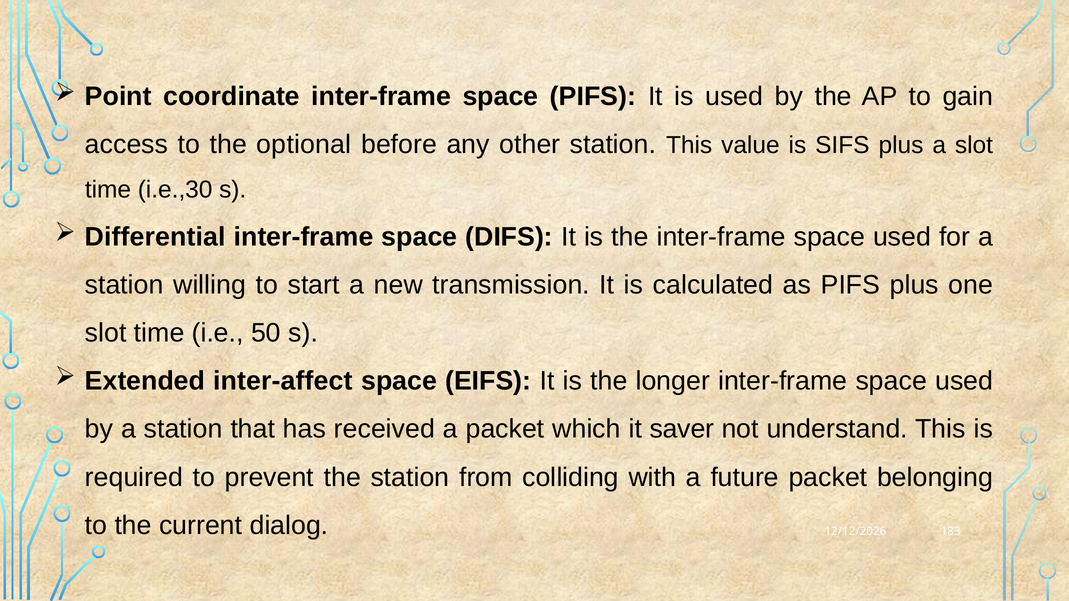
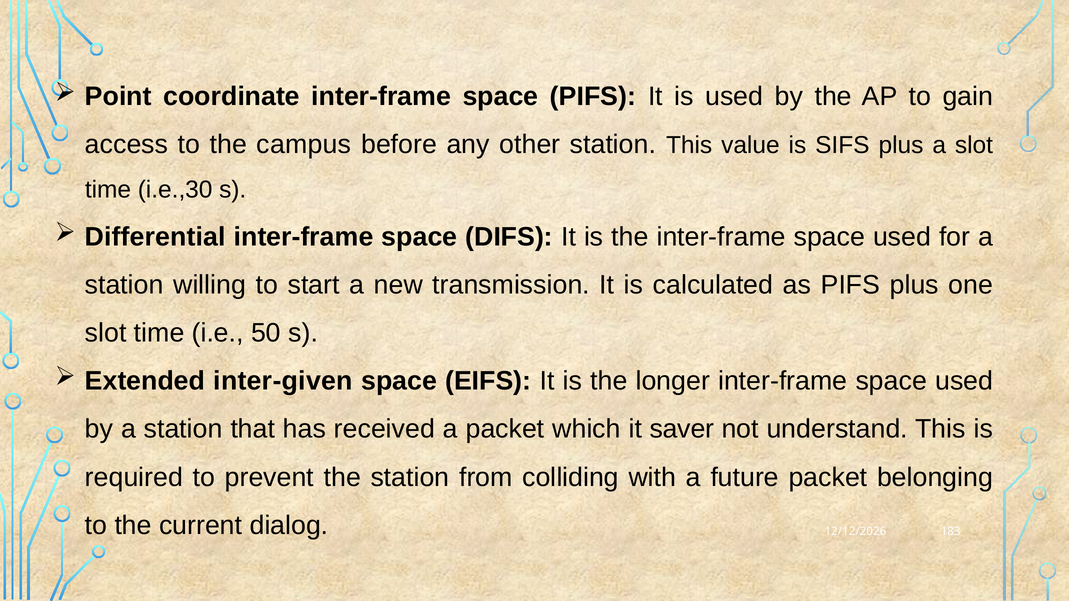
optional: optional -> campus (304, 145)
inter-affect: inter-affect -> inter-given (283, 381)
